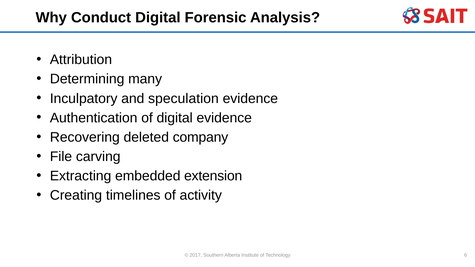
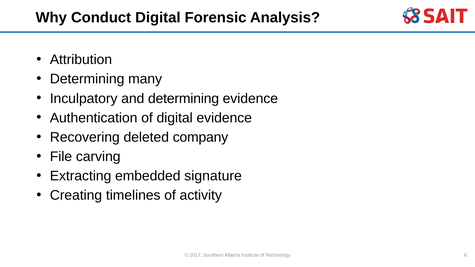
and speculation: speculation -> determining (184, 99)
extension: extension -> signature (213, 176)
